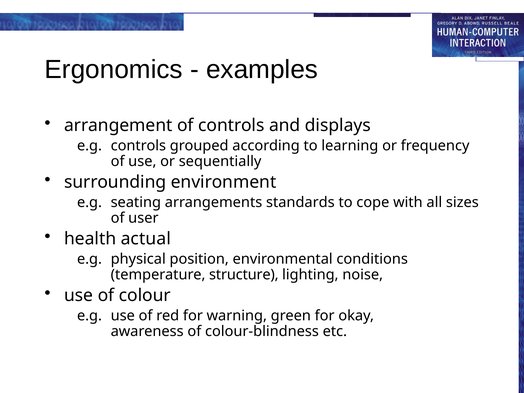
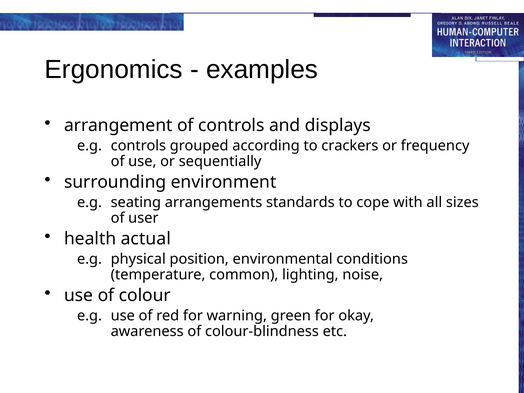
learning: learning -> crackers (350, 146)
structure: structure -> common (244, 275)
